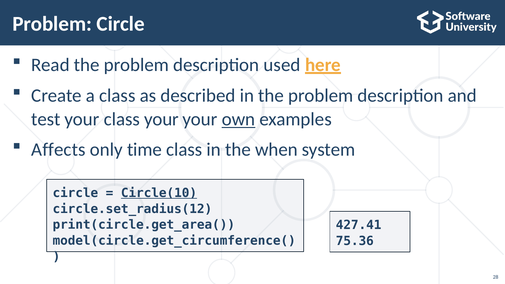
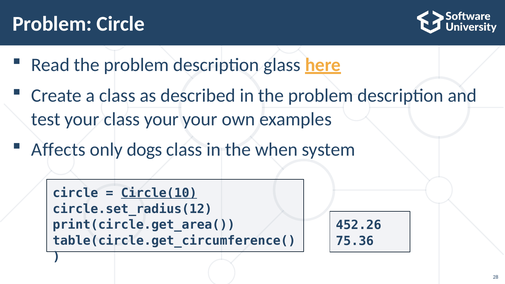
used: used -> glass (282, 65)
own underline: present -> none (238, 119)
time: time -> dogs (145, 150)
427.41: 427.41 -> 452.26 (359, 225)
model(circle.get_circumference(: model(circle.get_circumference( -> table(circle.get_circumference( (174, 241)
